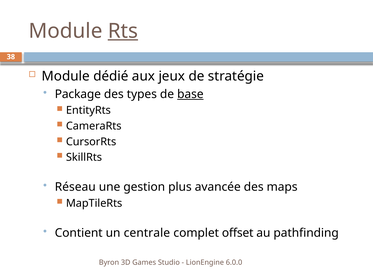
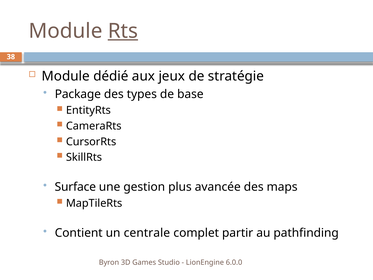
base underline: present -> none (190, 94)
Réseau: Réseau -> Surface (75, 187)
offset: offset -> partir (238, 233)
